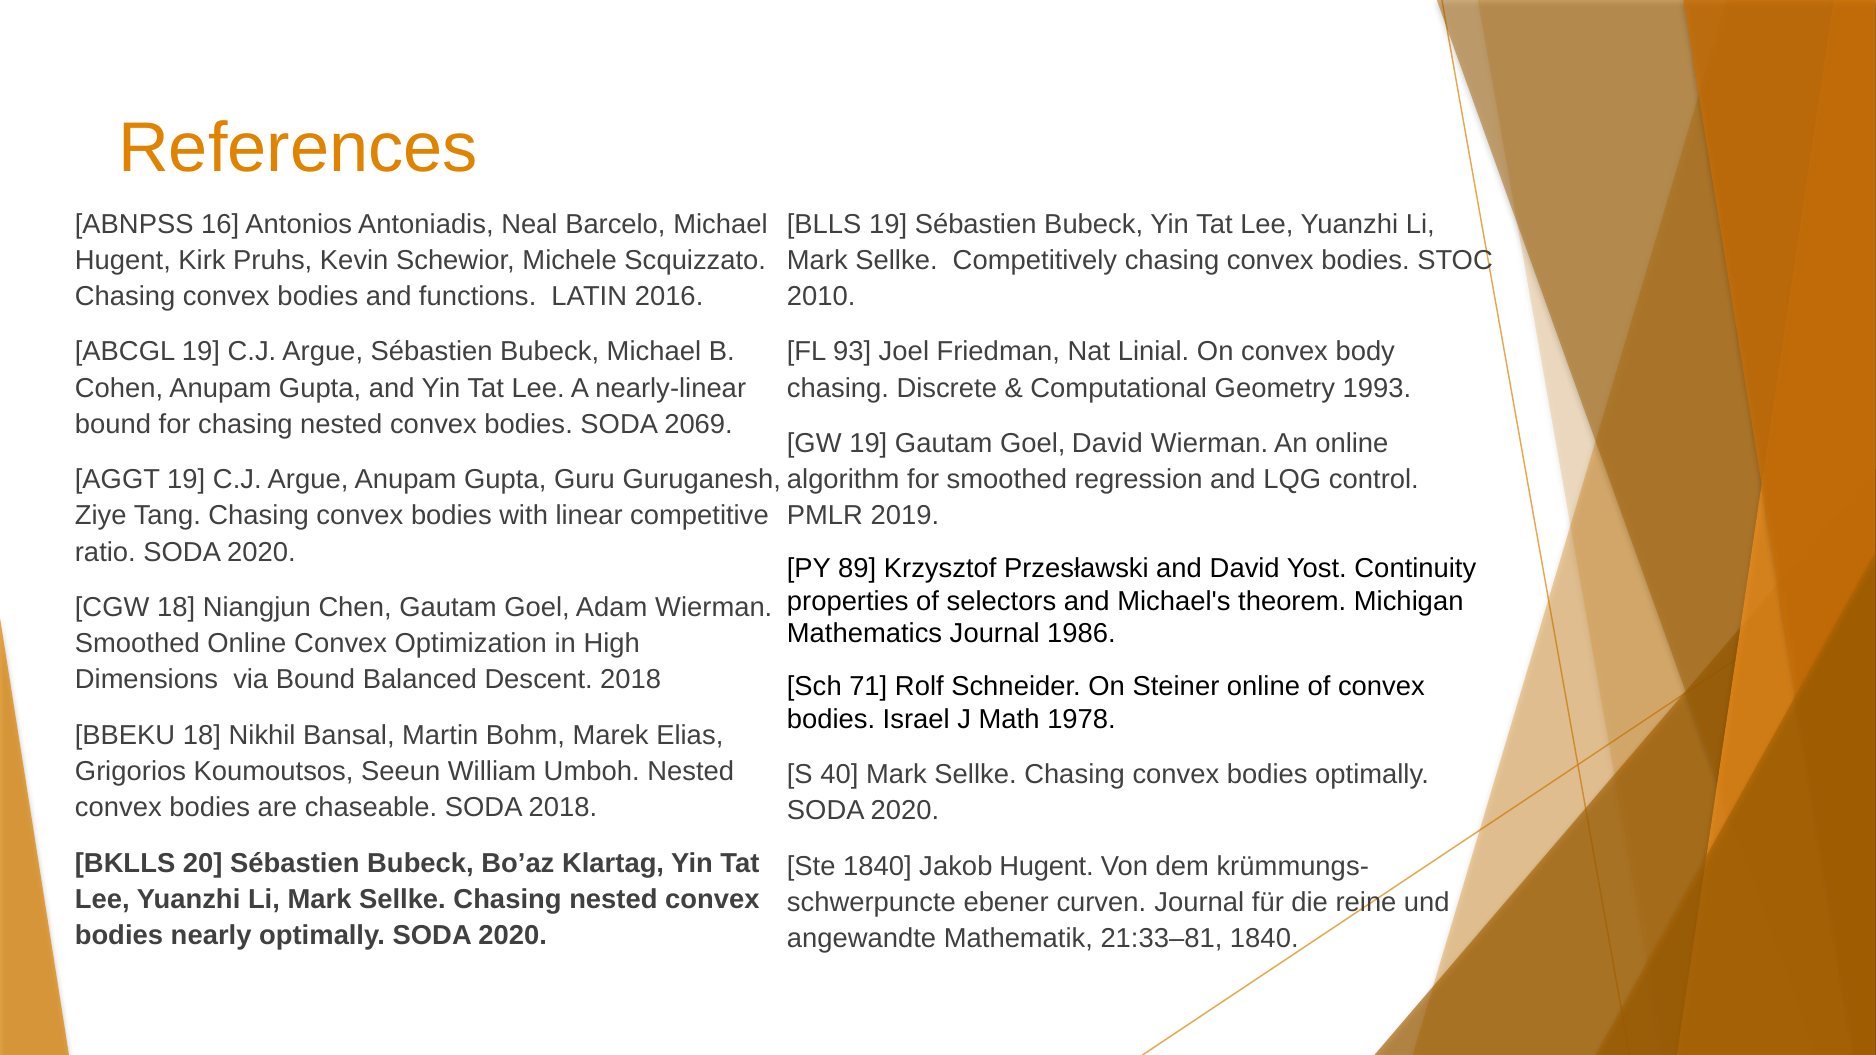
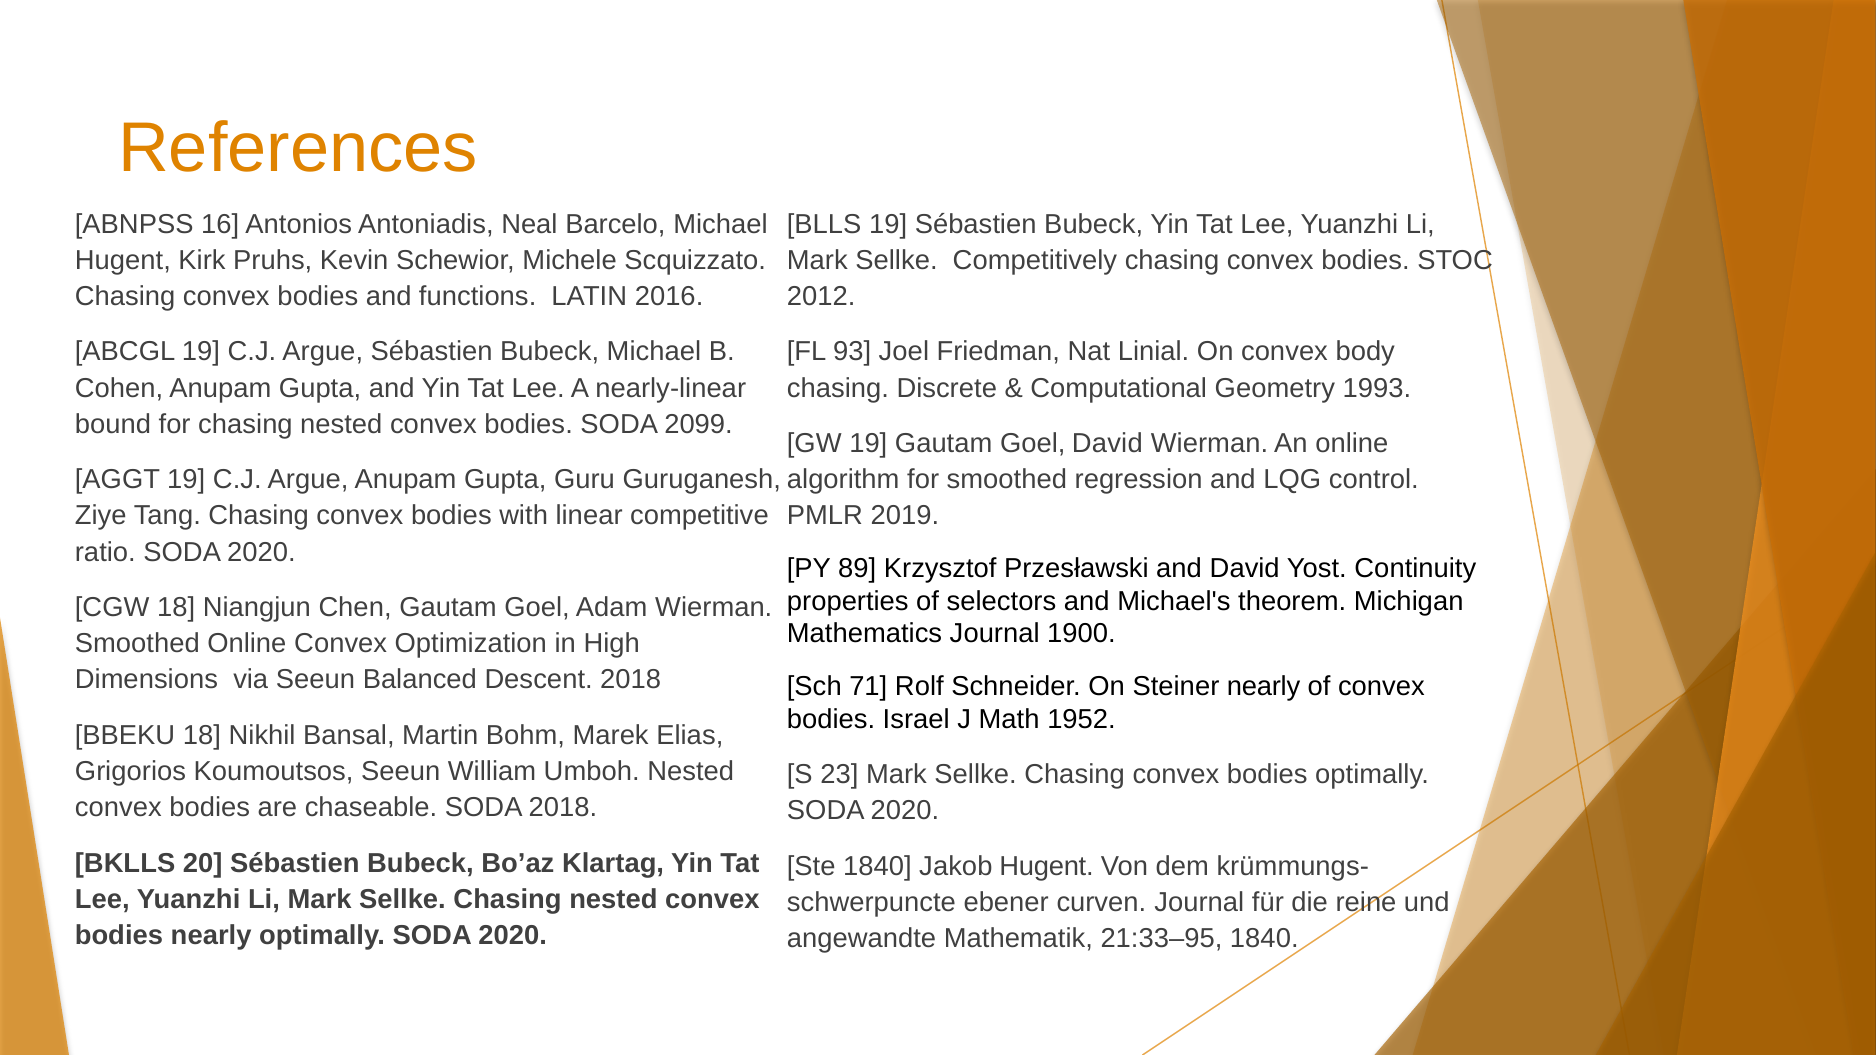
2010: 2010 -> 2012 (821, 296)
2069: 2069 -> 2099 (699, 424)
1986: 1986 -> 1900 (1081, 634)
via Bound: Bound -> Seeun (315, 680)
Steiner online: online -> nearly (1264, 686)
1978: 1978 -> 1952 (1081, 719)
40: 40 -> 23 (839, 775)
21:33–81: 21:33–81 -> 21:33–95 (1161, 939)
